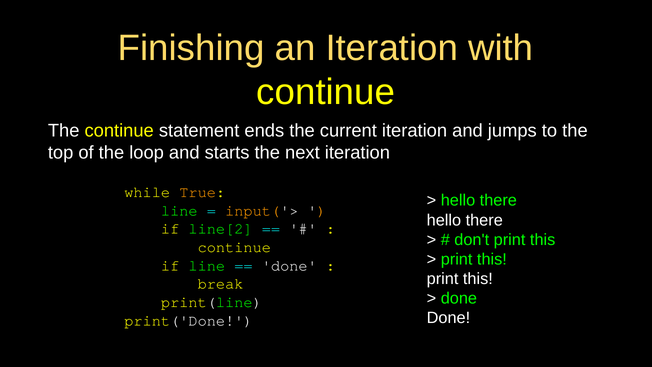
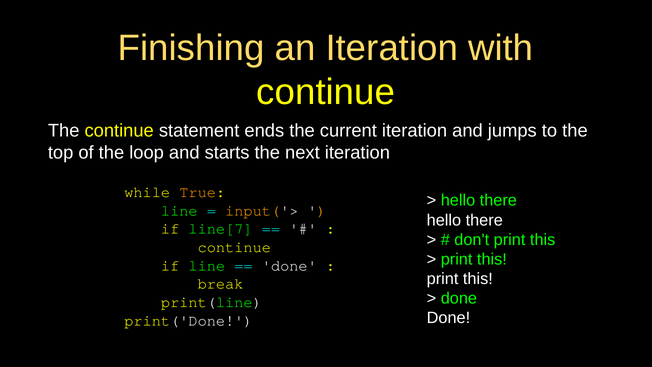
line[2: line[2 -> line[7 (221, 229)
